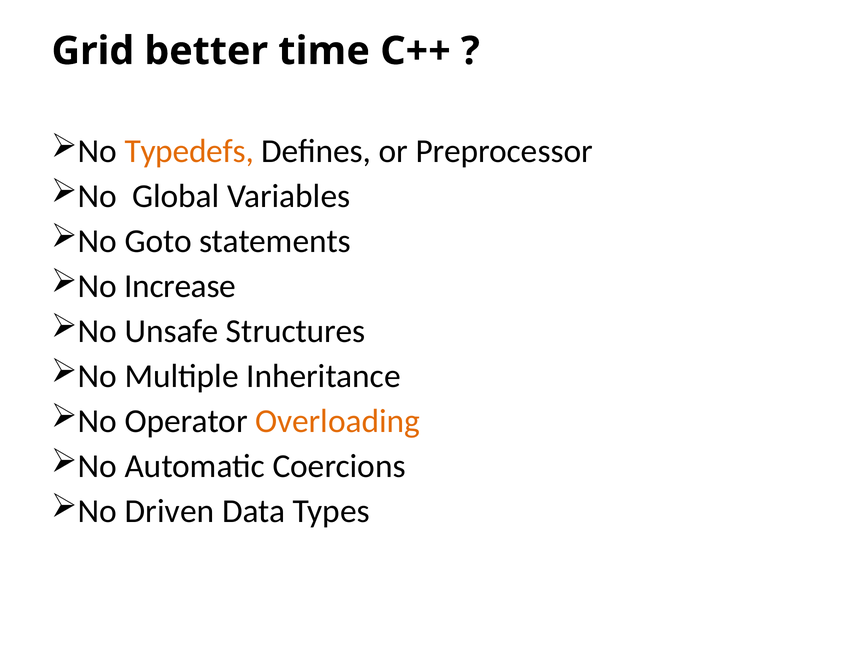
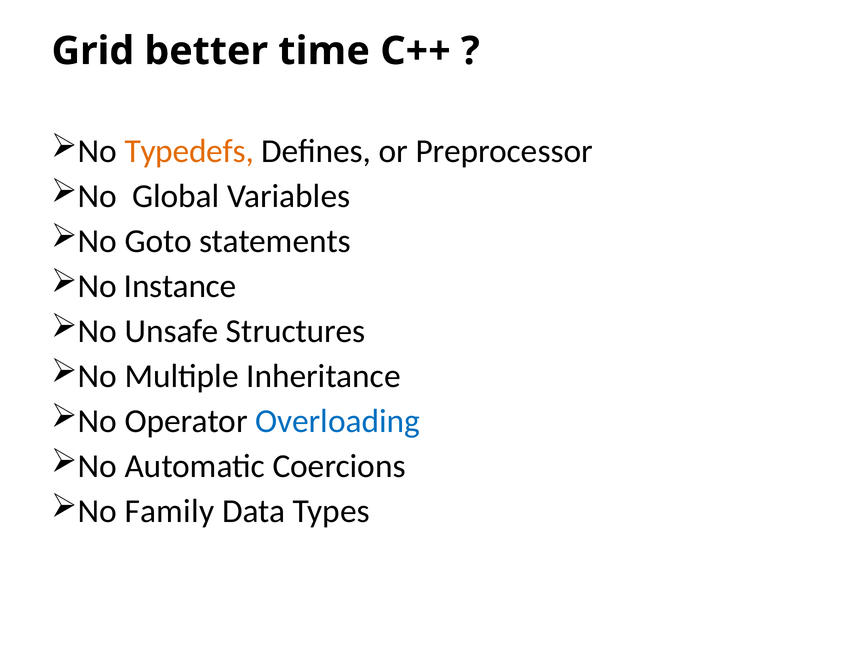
Increase: Increase -> Instance (180, 286)
Overloading colour: orange -> blue (338, 421)
Driven: Driven -> Family (169, 511)
